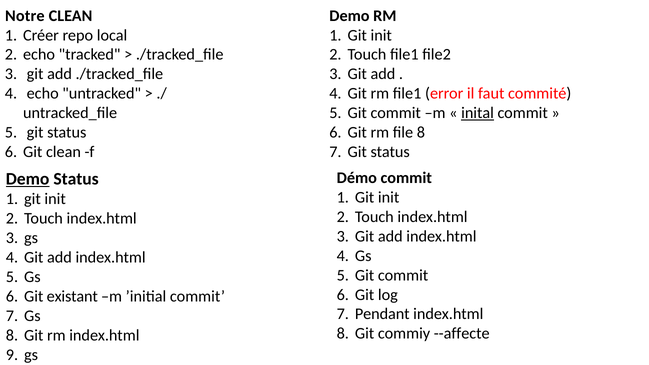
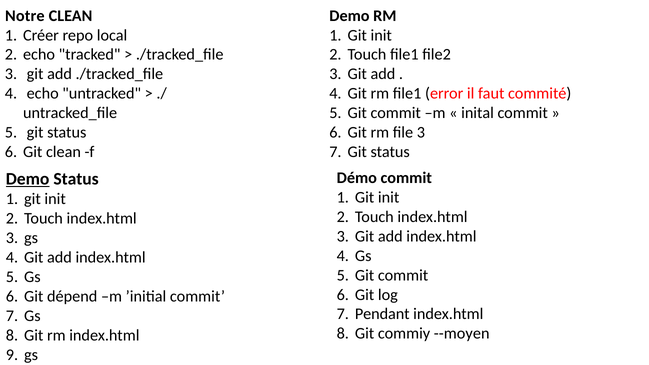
inital underline: present -> none (478, 113)
file 8: 8 -> 3 (421, 133)
existant: existant -> dépend (72, 296)
--affecte: --affecte -> --moyen (462, 334)
